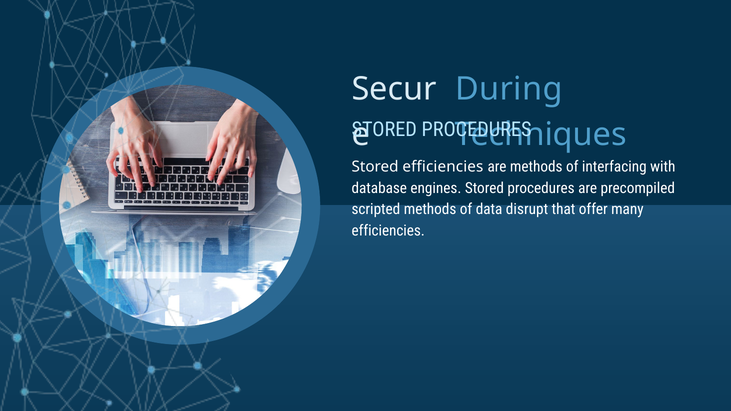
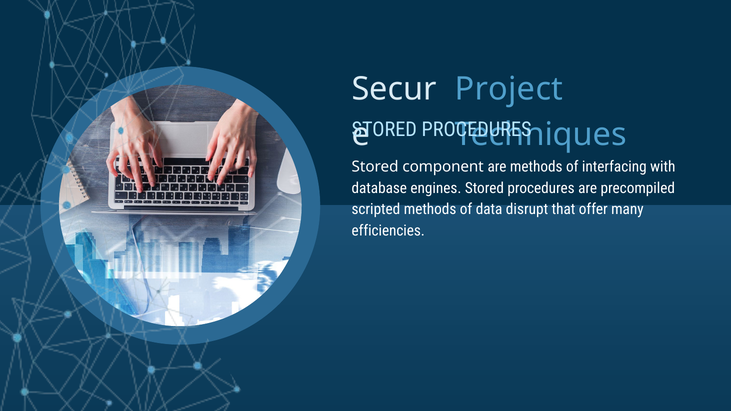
During: During -> Project (509, 89)
Stored efficiencies: efficiencies -> component (443, 167)
